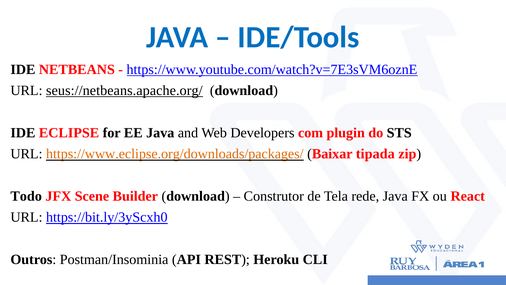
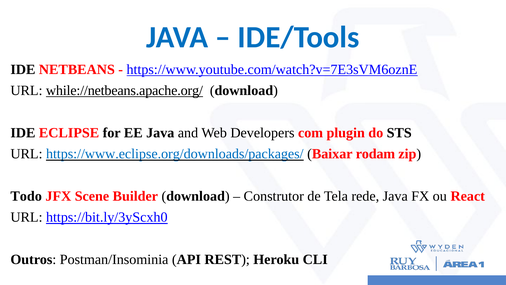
seus://netbeans.apache.org/: seus://netbeans.apache.org/ -> while://netbeans.apache.org/ (124, 90)
https://www.eclipse.org/downloads/packages/ colour: orange -> blue (175, 154)
tipada: tipada -> rodam (375, 154)
